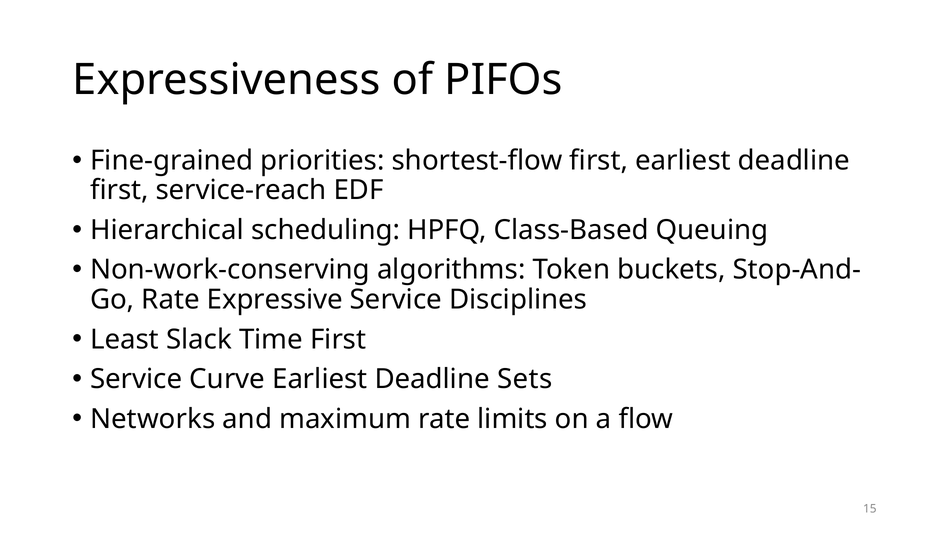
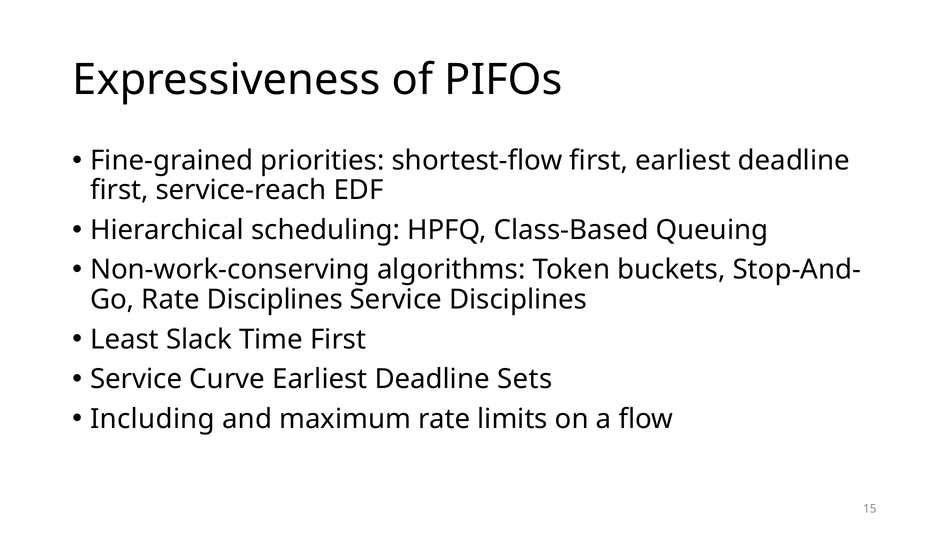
Rate Expressive: Expressive -> Disciplines (275, 300)
Networks: Networks -> Including (153, 419)
